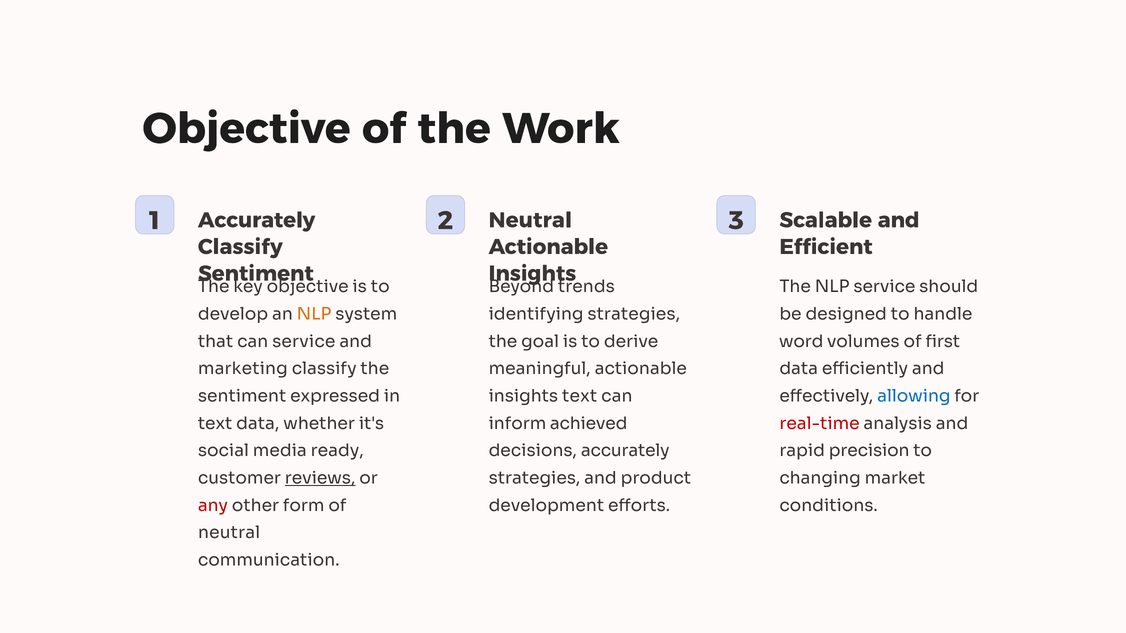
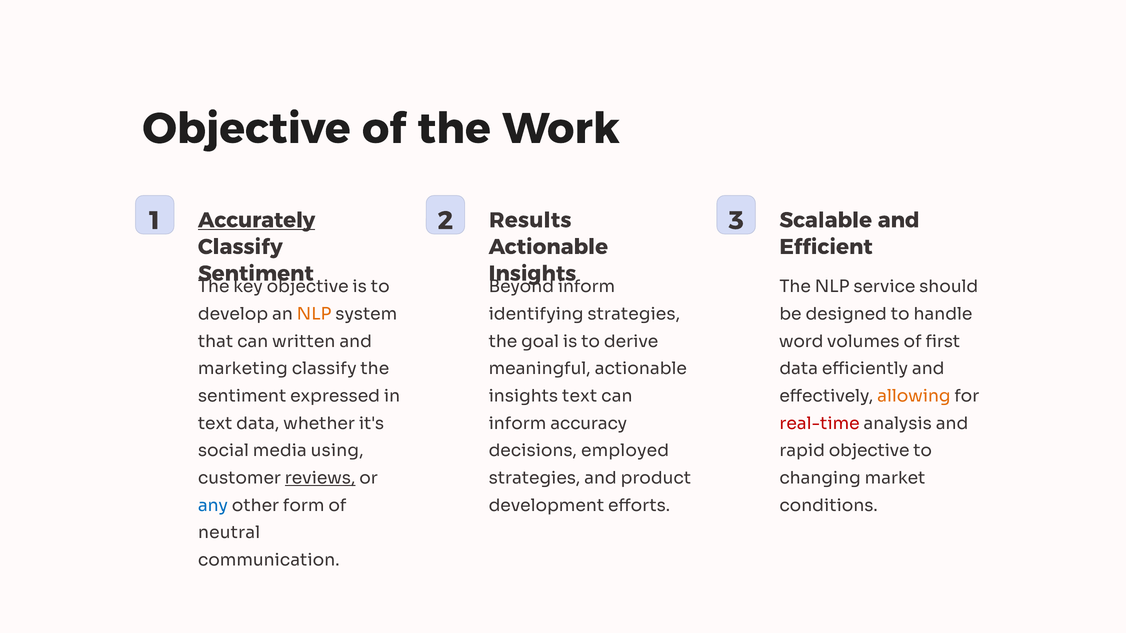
Accurately underline: none -> present (257, 220)
2 Neutral: Neutral -> Results (530, 220)
trends: trends -> inform (587, 287)
can service: service -> written (304, 342)
allowing colour: blue -> orange (914, 396)
achieved: achieved -> accuracy (589, 424)
ready: ready -> using (337, 451)
decisions accurately: accurately -> employed (625, 451)
rapid precision: precision -> objective (869, 451)
any colour: red -> blue (213, 506)
